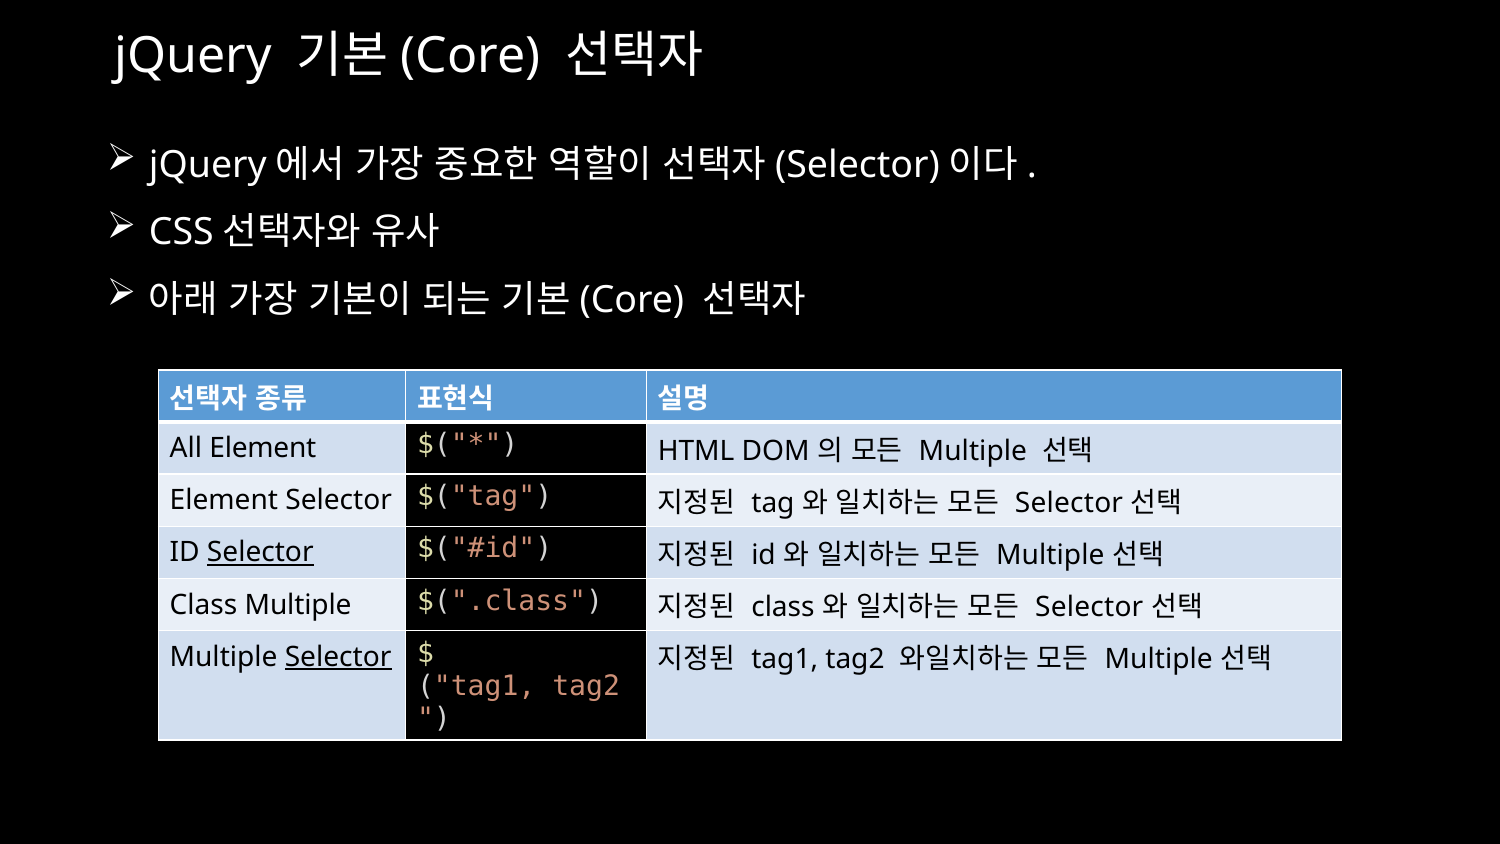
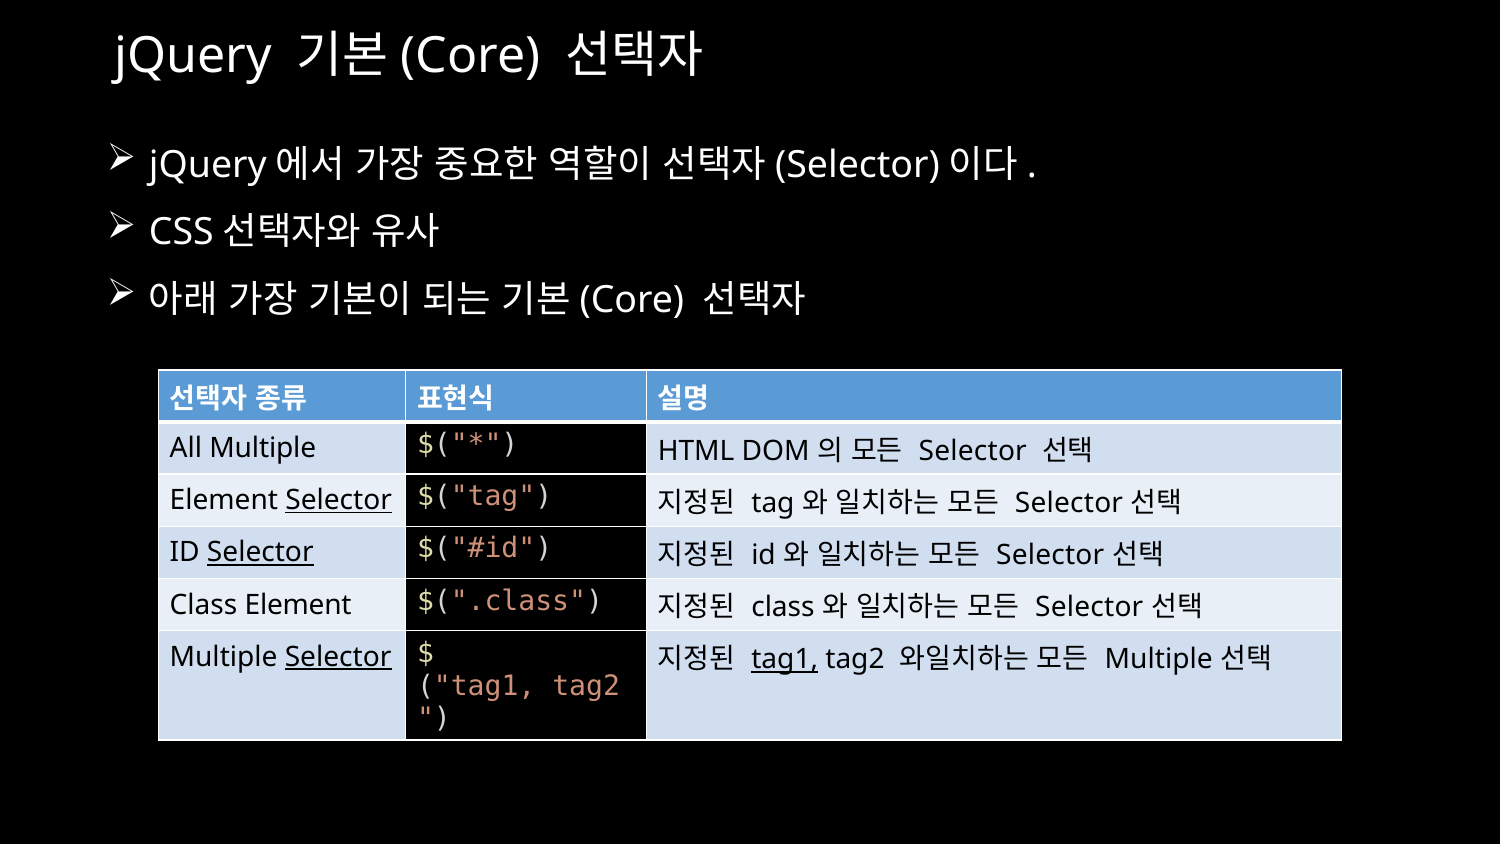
All Element: Element -> Multiple (263, 448)
Multiple: Multiple -> Selector (973, 451)
Selector underline: none -> present (339, 500)
Multiple: Multiple -> Selector (1050, 555)
Class Multiple: Multiple -> Element (298, 605)
tag1 underline: none -> present (785, 659)
